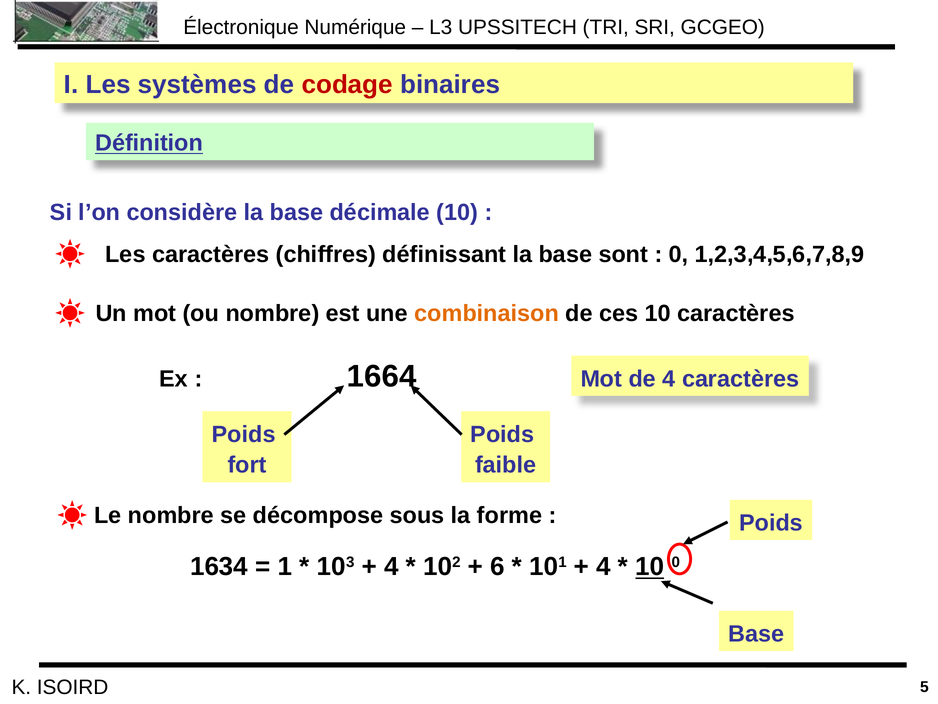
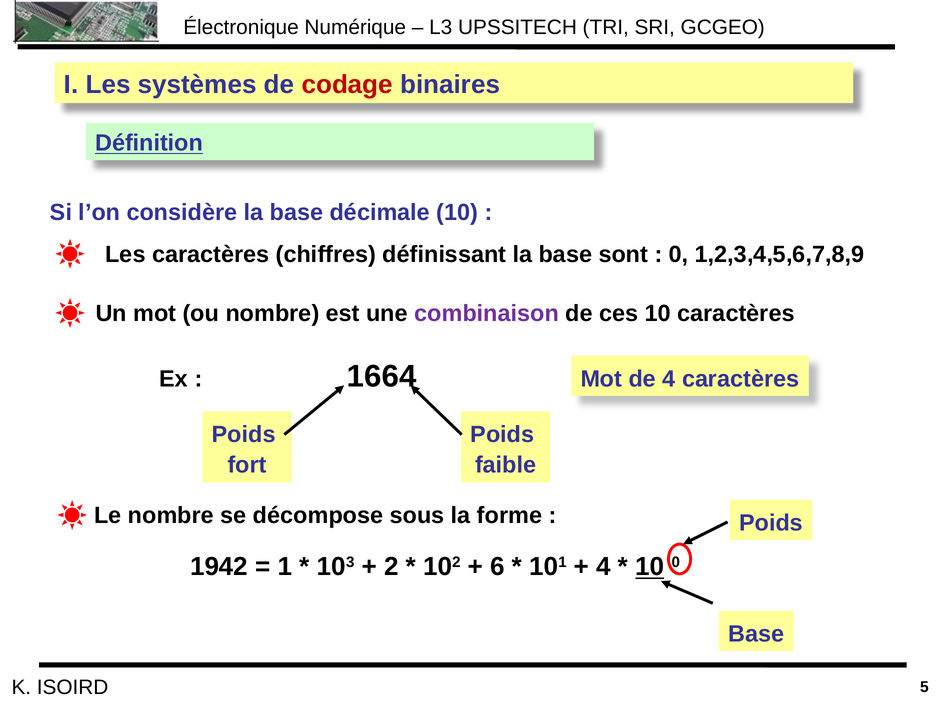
combinaison colour: orange -> purple (487, 313)
1634: 1634 -> 1942 (219, 566)
4: 4 -> 2 (391, 566)
